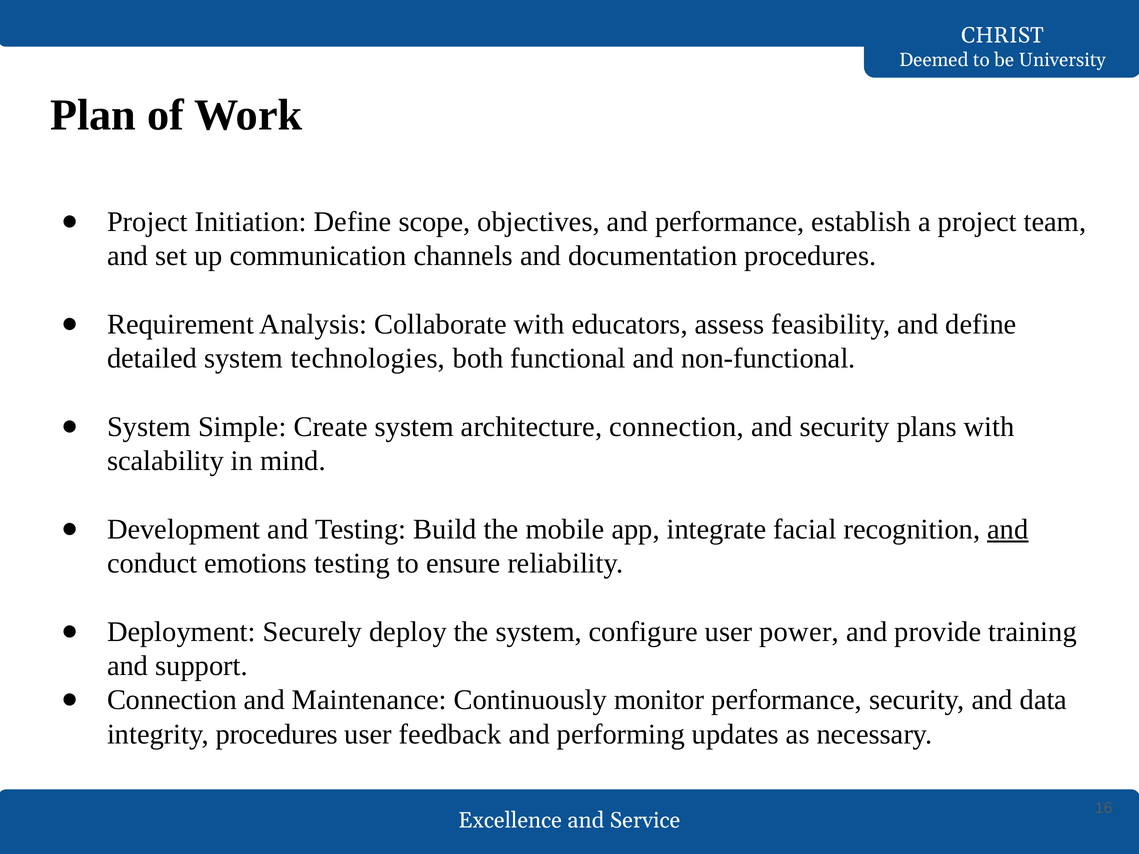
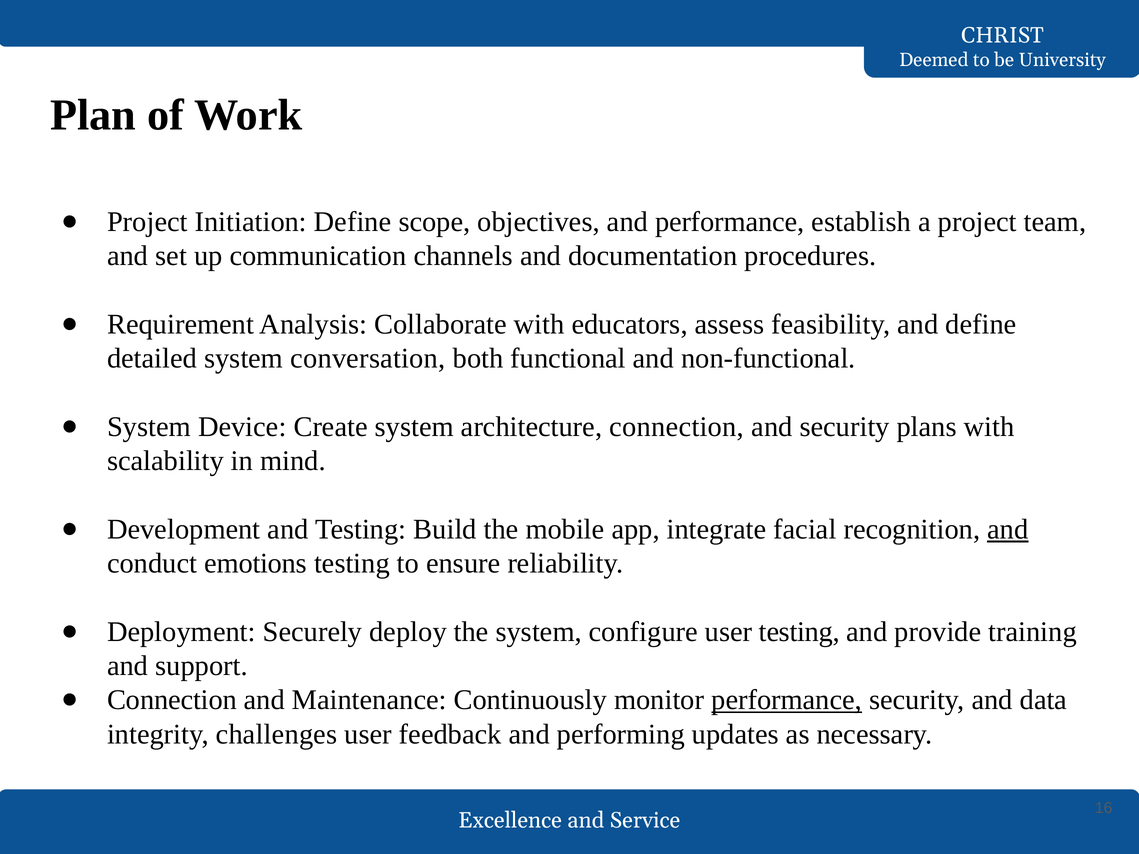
technologies: technologies -> conversation (368, 359)
Simple: Simple -> Device (242, 427)
user power: power -> testing (799, 632)
performance underline: none -> present (787, 700)
integrity procedures: procedures -> challenges (277, 734)
